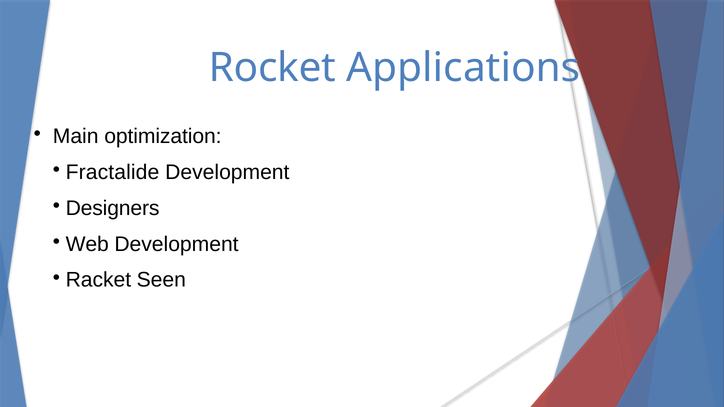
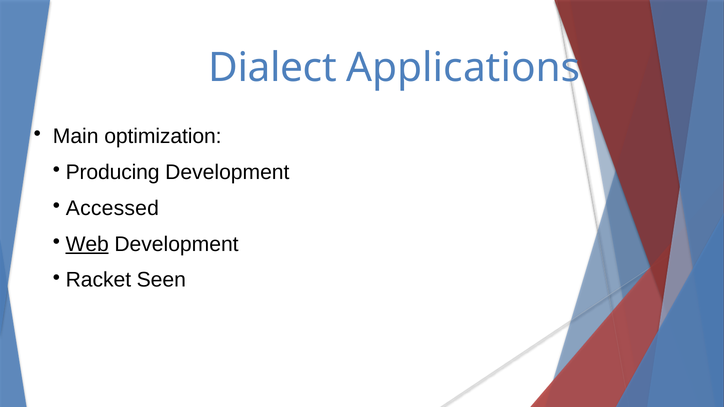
Rocket: Rocket -> Dialect (273, 68)
Fractalide: Fractalide -> Producing (113, 172)
Designers: Designers -> Accessed (112, 208)
Web underline: none -> present (87, 244)
